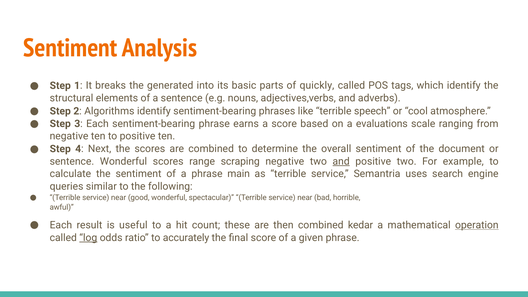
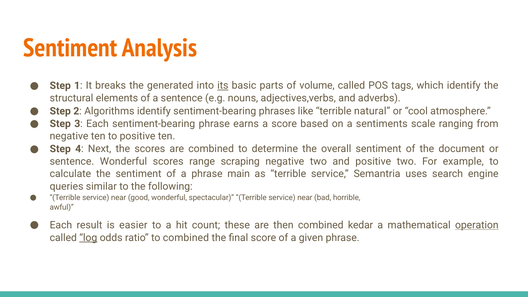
its underline: none -> present (223, 86)
quickly: quickly -> volume (317, 86)
speech: speech -> natural (372, 111)
evaluations: evaluations -> sentiments (382, 124)
and underline: present -> none (341, 161)
useful: useful -> easier (133, 225)
to accurately: accurately -> combined (186, 238)
